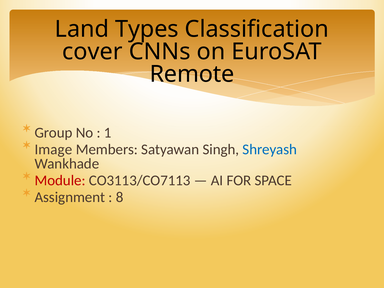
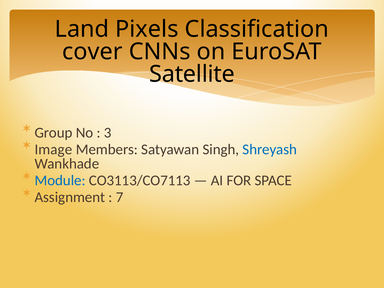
Types: Types -> Pixels (147, 29)
Remote: Remote -> Satellite (192, 74)
1: 1 -> 3 (108, 133)
Module colour: red -> blue (60, 181)
8: 8 -> 7 (120, 197)
